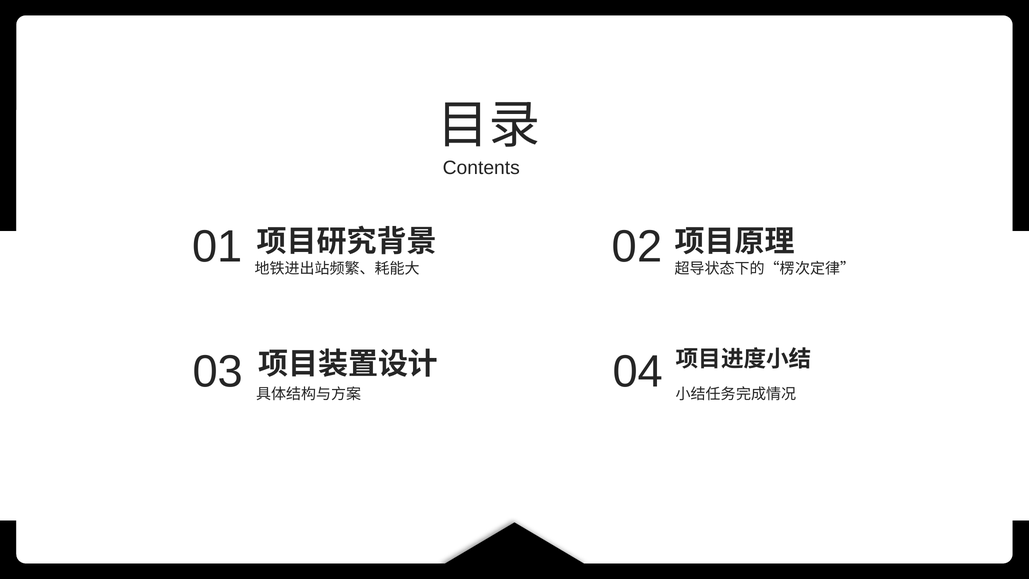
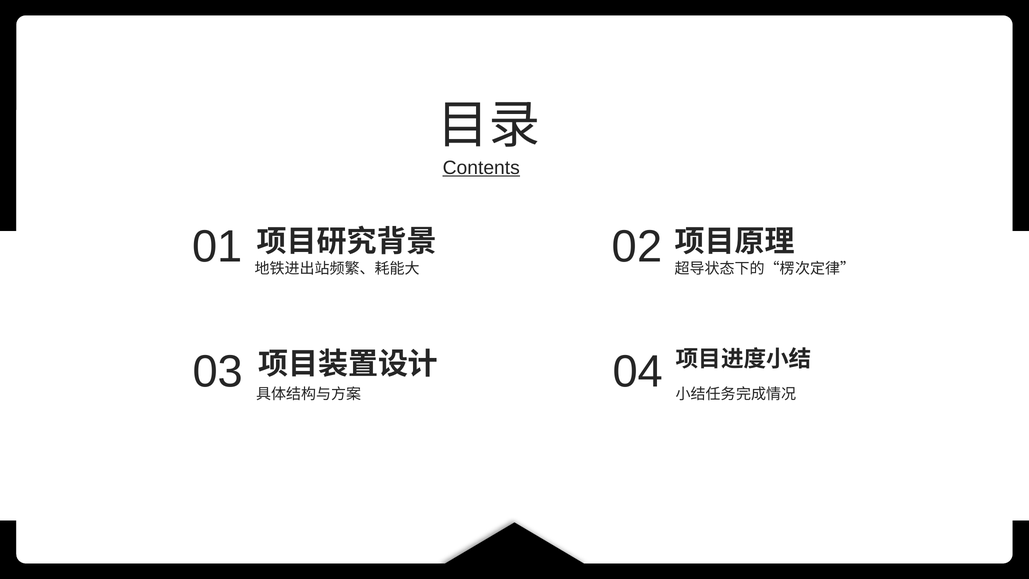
Contents underline: none -> present (481, 168)
